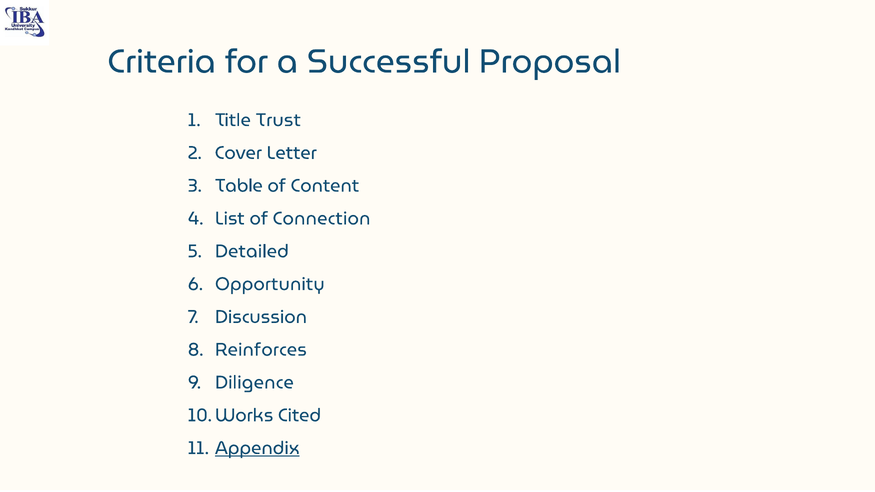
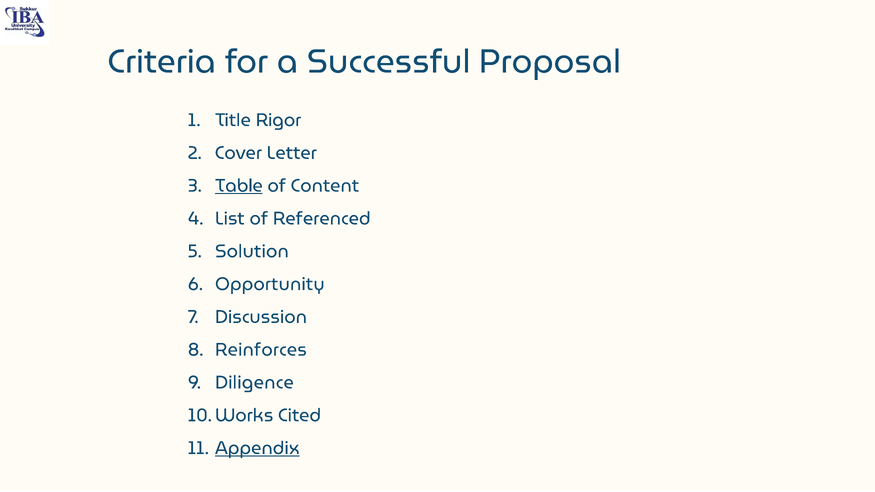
Trust: Trust -> Rigor (278, 120)
Table underline: none -> present (239, 186)
Connection: Connection -> Referenced (322, 219)
Detailed: Detailed -> Solution (252, 251)
